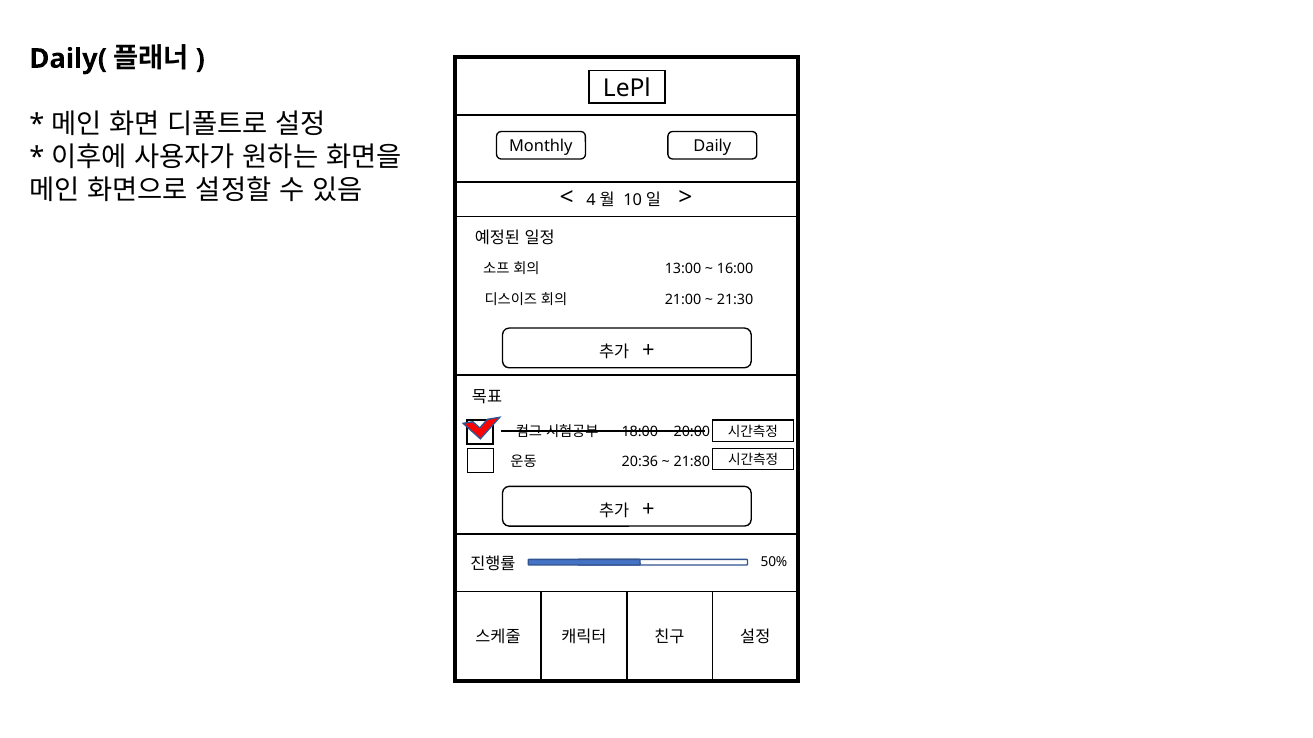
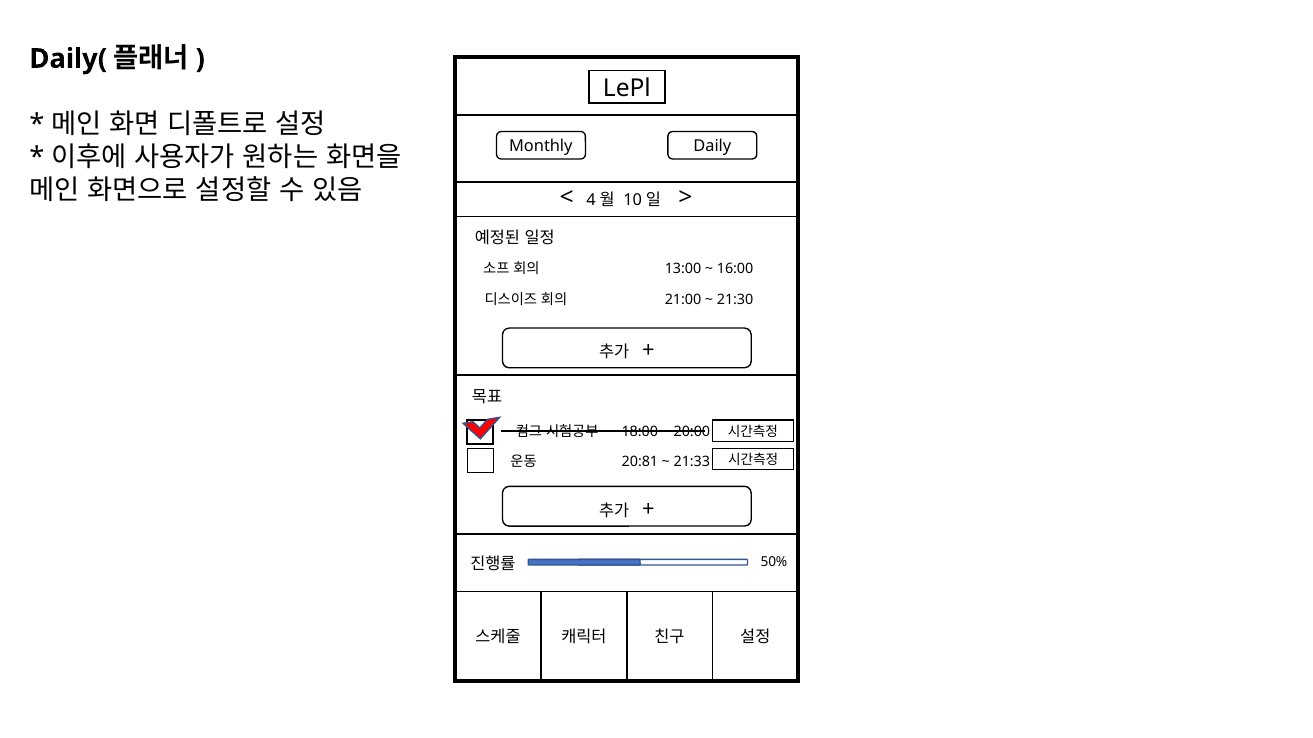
20:36: 20:36 -> 20:81 (640, 462)
21:80: 21:80 -> 21:33 (692, 462)
